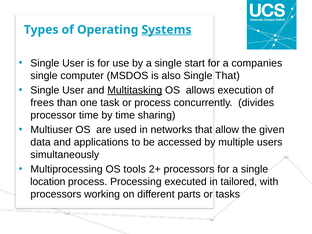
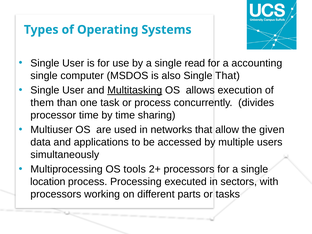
Systems underline: present -> none (167, 30)
start: start -> read (195, 63)
companies: companies -> accounting (257, 63)
frees: frees -> them (42, 103)
tailored: tailored -> sectors (239, 182)
